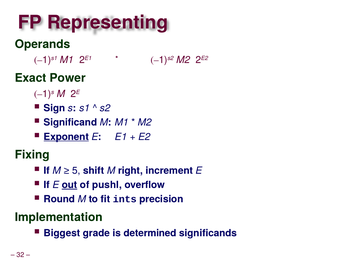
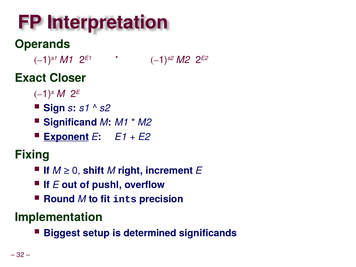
Representing: Representing -> Interpretation (108, 22)
Power: Power -> Closer (68, 78)
5: 5 -> 0 (76, 171)
out underline: present -> none (70, 185)
grade: grade -> setup (96, 233)
